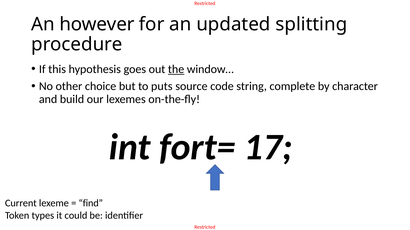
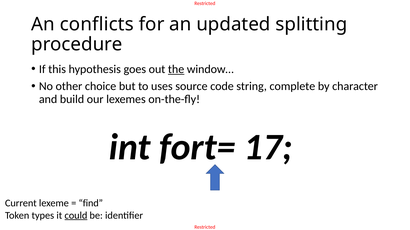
however: however -> conflicts (97, 24)
puts: puts -> uses (162, 87)
could underline: none -> present (76, 216)
